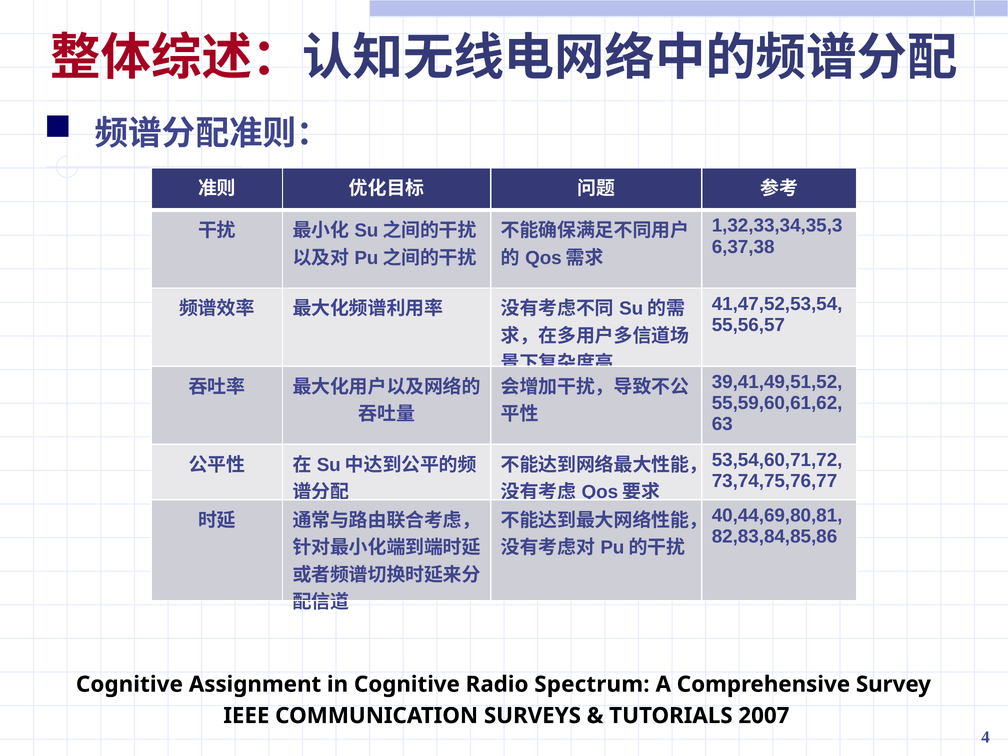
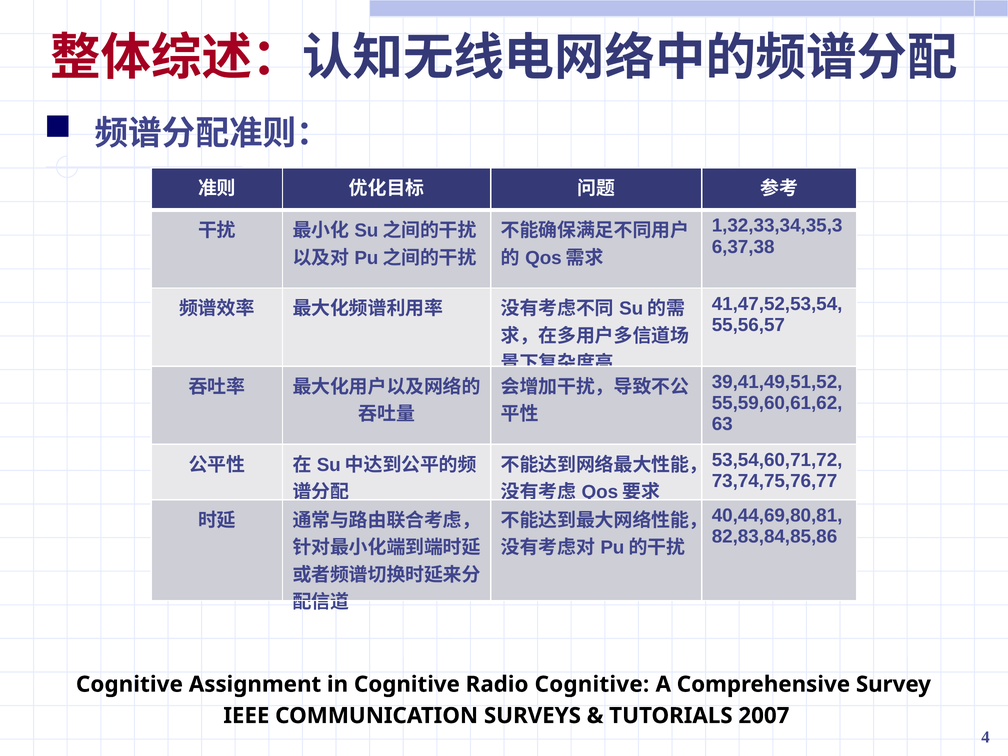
Radio Spectrum: Spectrum -> Cognitive (592, 684)
